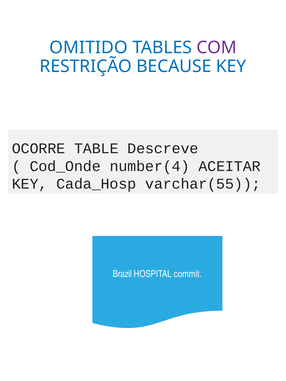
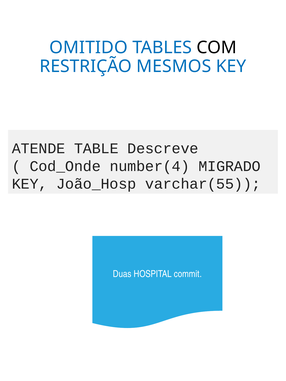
COM colour: purple -> black (217, 48)
BECAUSE: BECAUSE -> MESMOS (174, 66)
OCORRE: OCORRE -> ATENDE (39, 148)
ACEITAR: ACEITAR -> MIGRADO (230, 166)
Cada_Hosp: Cada_Hosp -> João_Hosp (96, 184)
Brazil: Brazil -> Duas (122, 274)
